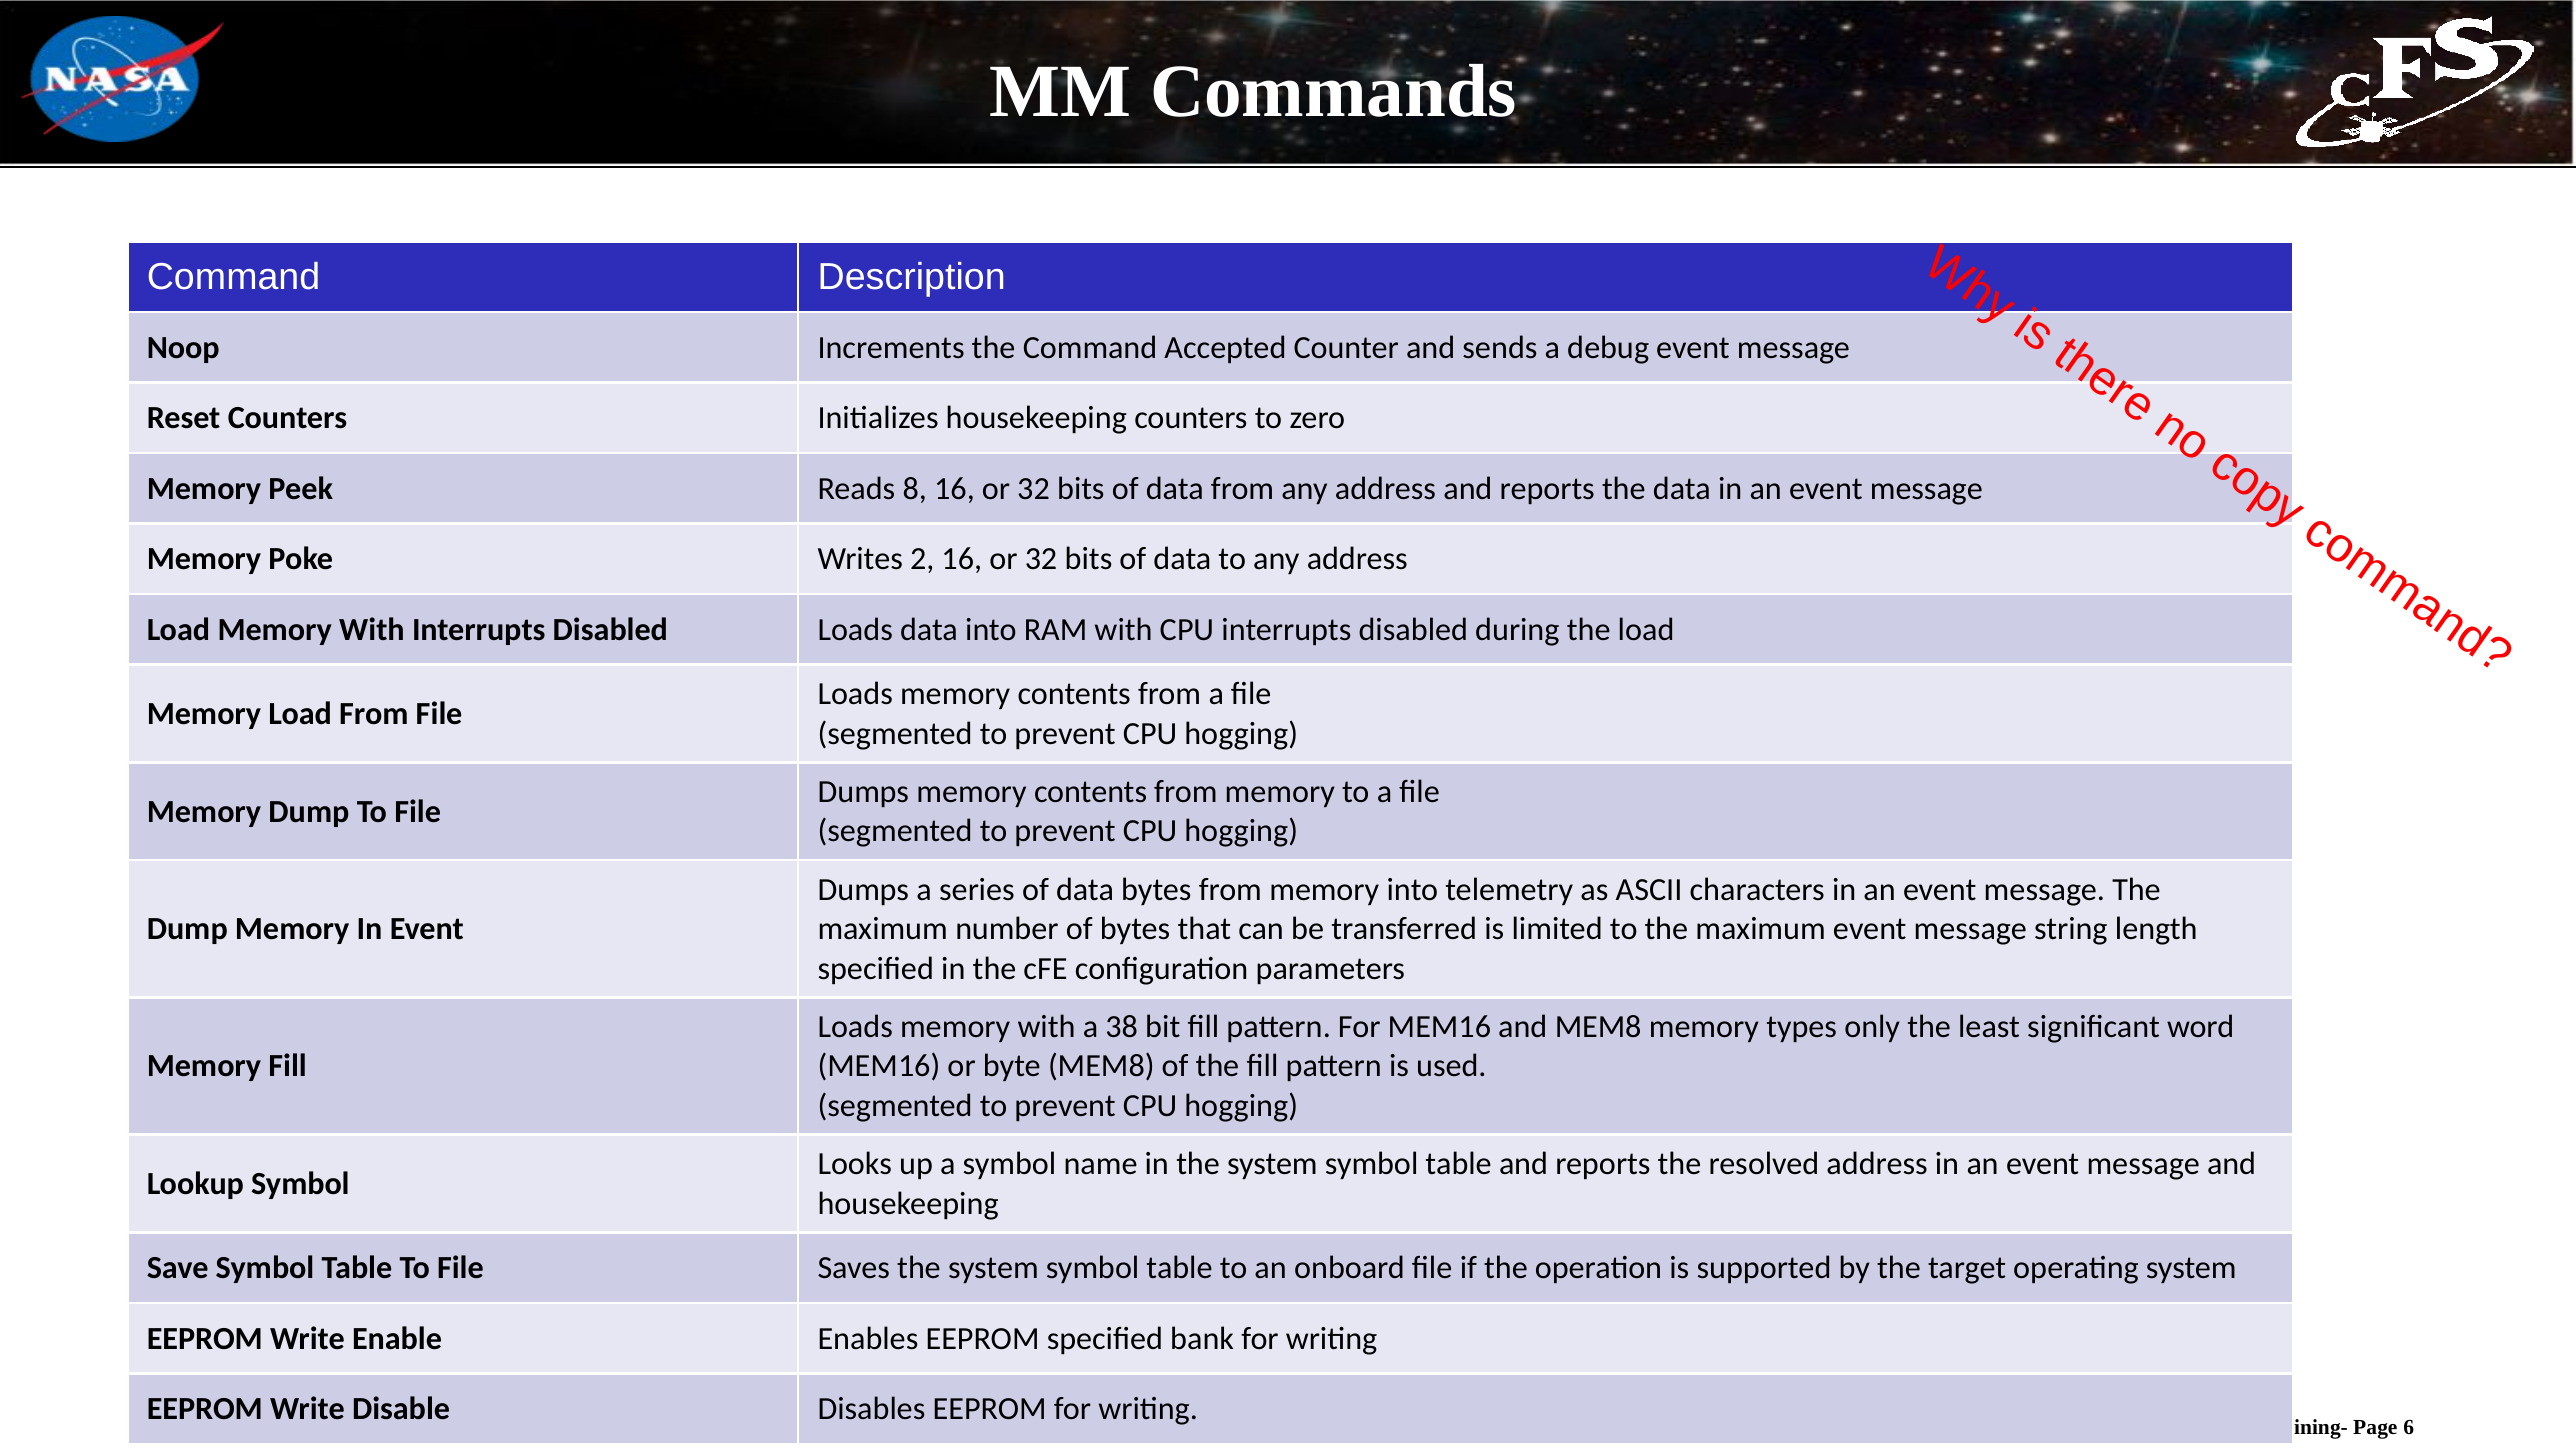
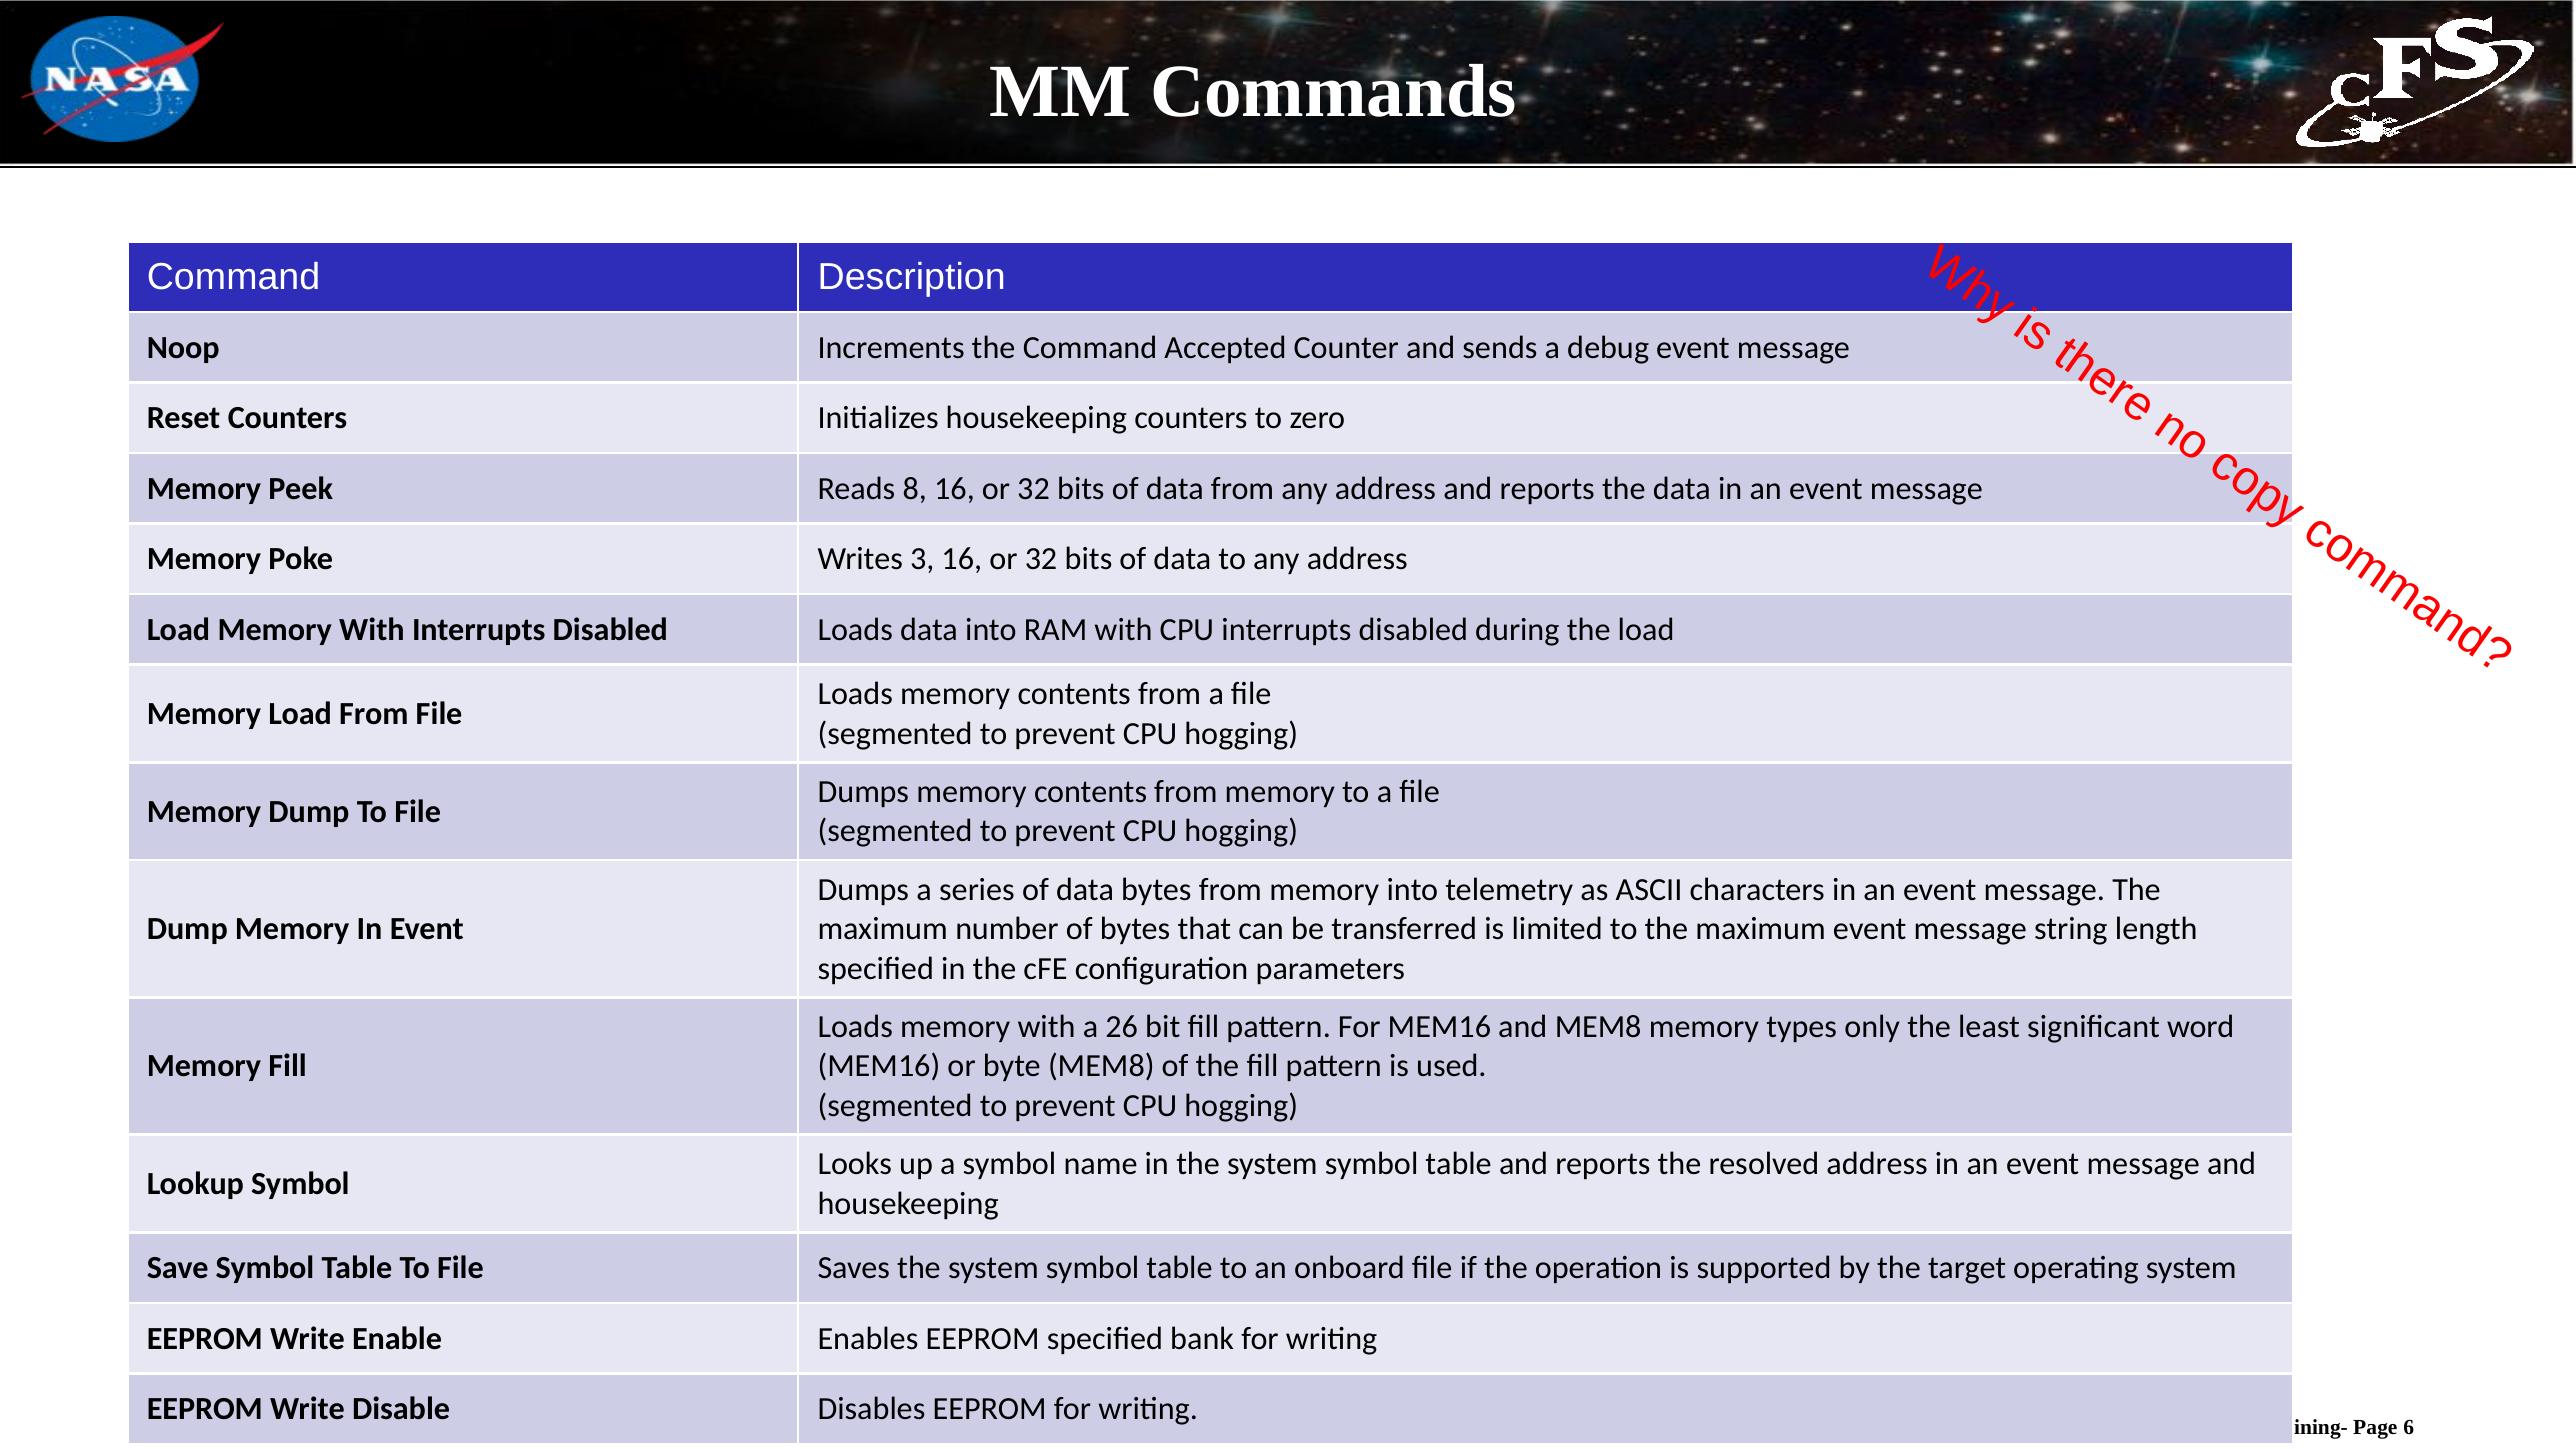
2: 2 -> 3 (922, 559)
38: 38 -> 26 (1122, 1027)
